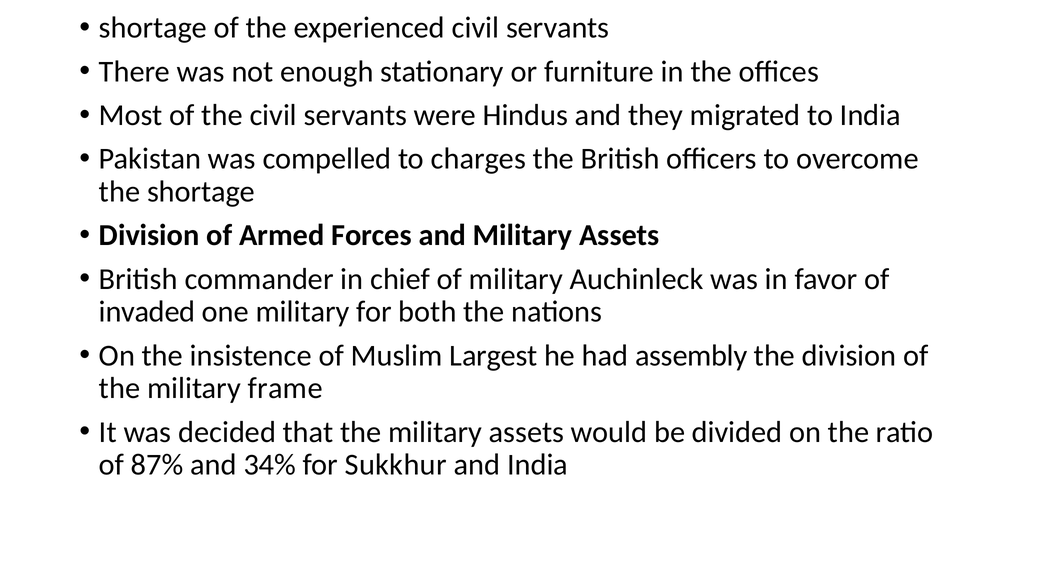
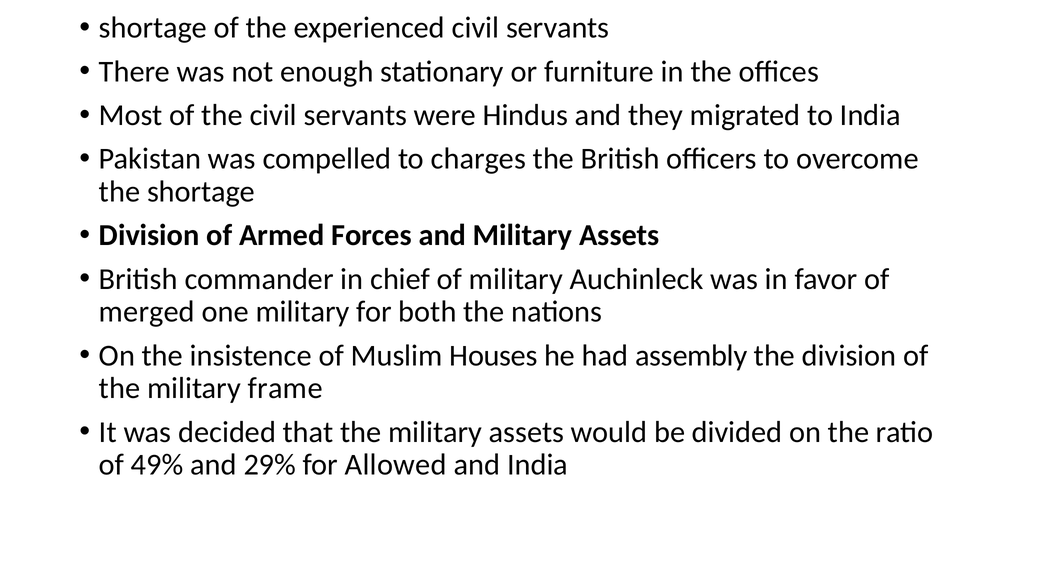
invaded: invaded -> merged (147, 312)
Largest: Largest -> Houses (494, 356)
87%: 87% -> 49% (157, 465)
34%: 34% -> 29% (270, 465)
Sukkhur: Sukkhur -> Allowed (396, 465)
